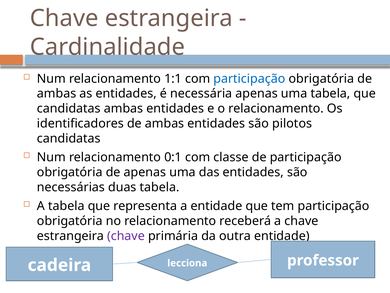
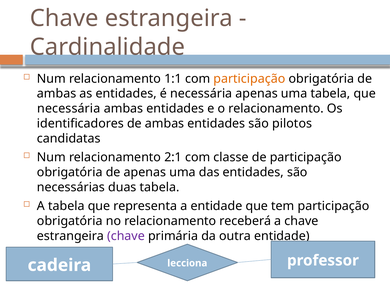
participação colour: blue -> orange (249, 79)
candidatas: candidatas -> necessária (69, 108)
0:1: 0:1 -> 2:1 (173, 157)
